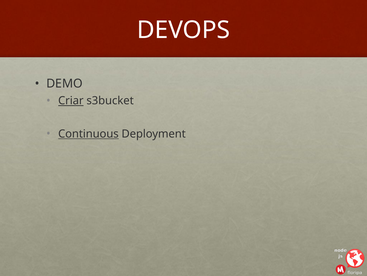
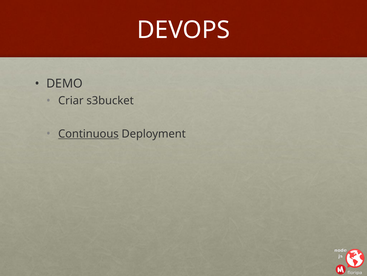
Criar underline: present -> none (71, 100)
